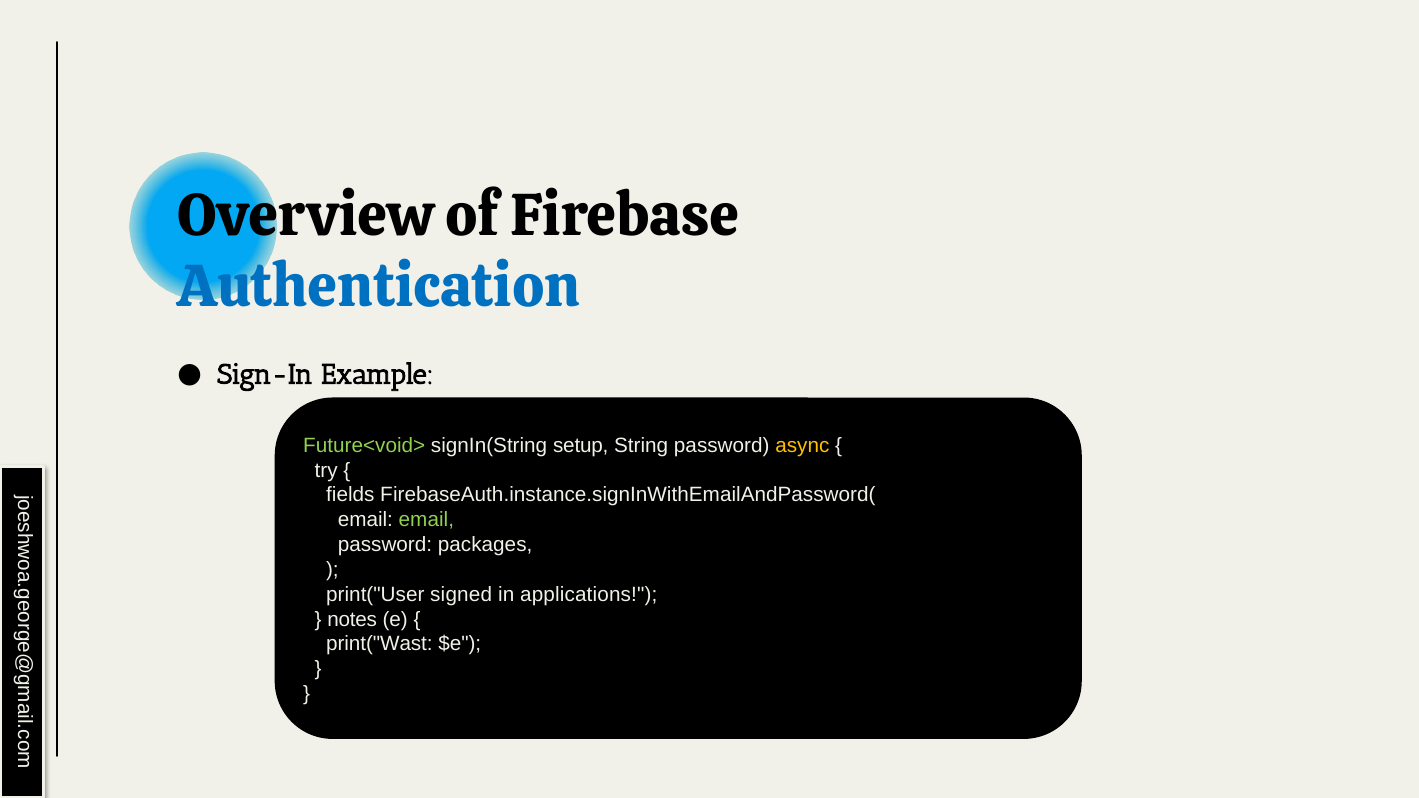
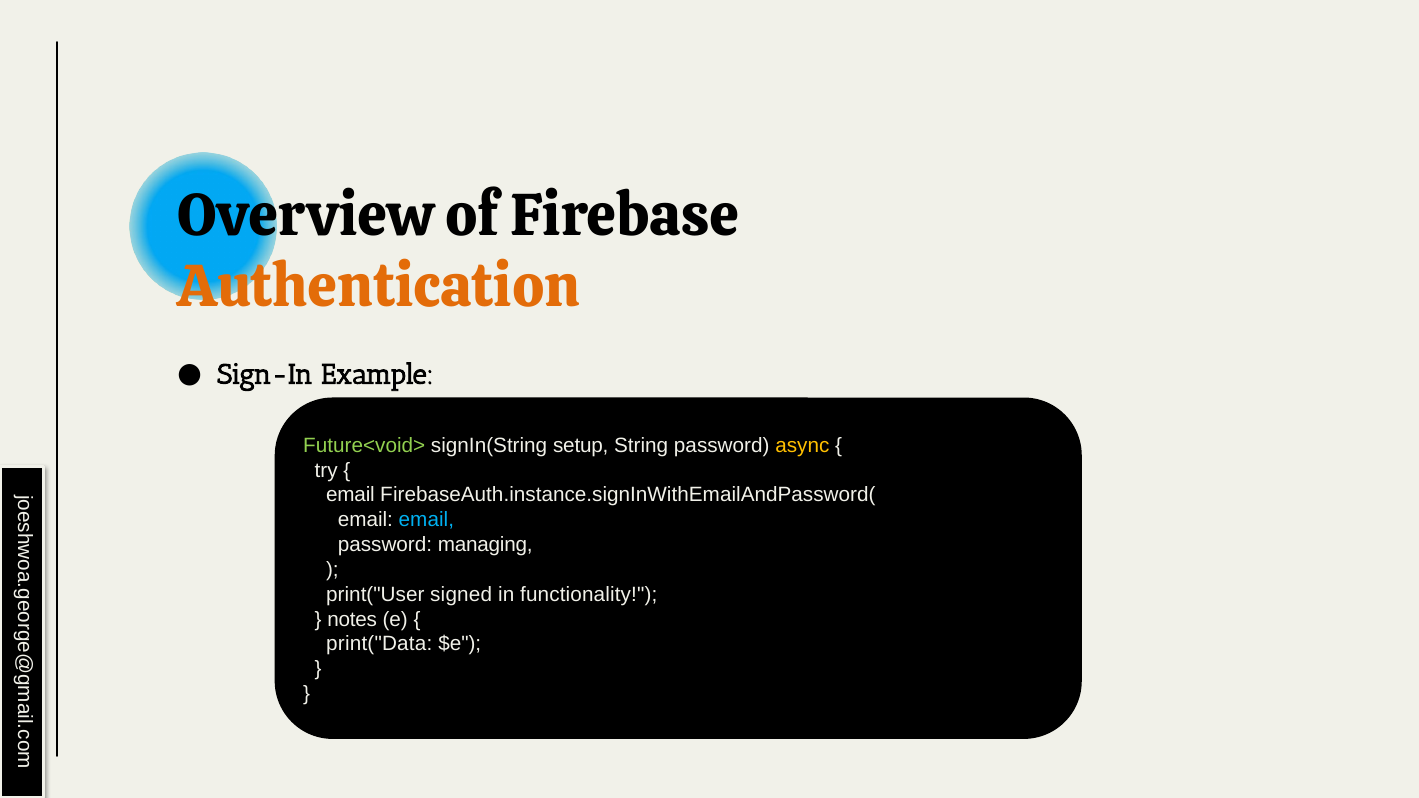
Authentication colour: blue -> orange (379, 287)
fields: fields -> email (350, 495)
email colour: light green -> light blue (426, 520)
packages: packages -> managing (485, 545)
applications: applications -> functionality (589, 595)
print("Wast: print("Wast -> print("Data (379, 644)
